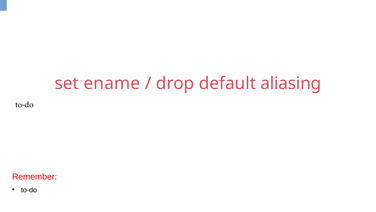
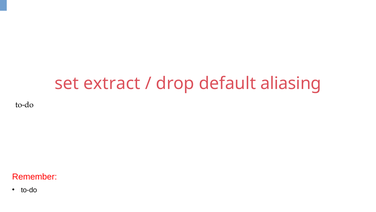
ename: ename -> extract (112, 83)
